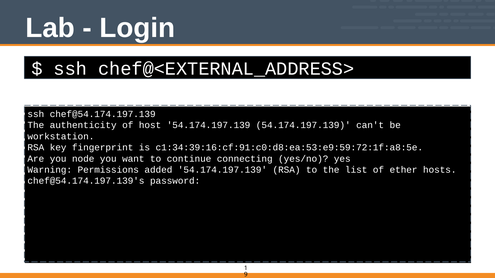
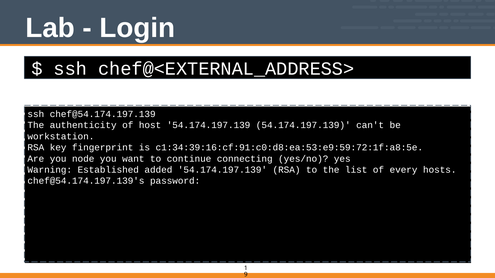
Permissions: Permissions -> Established (108, 170)
ether: ether -> every (404, 170)
